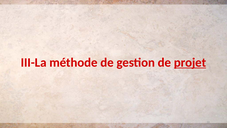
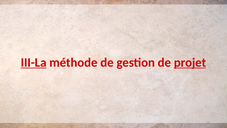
III-La underline: none -> present (34, 62)
